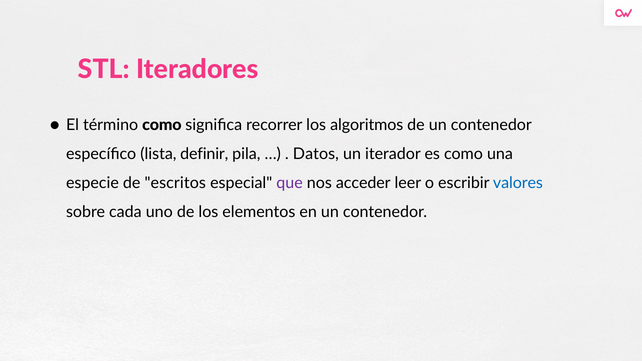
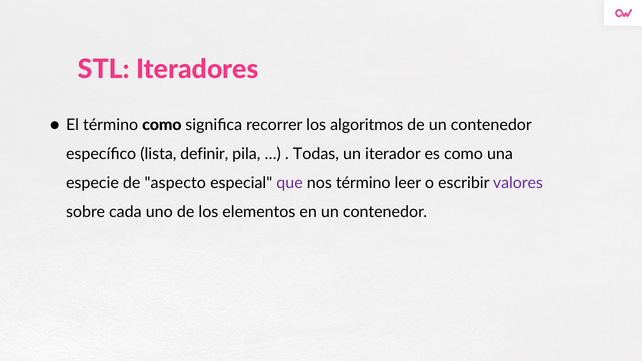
Datos: Datos -> Todas (316, 154)
escritos: escritos -> aspecto (175, 183)
nos acceder: acceder -> término (363, 183)
valores colour: blue -> purple (518, 183)
